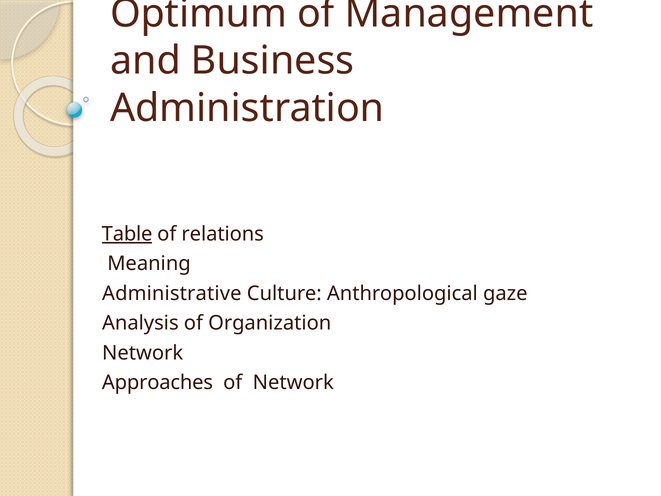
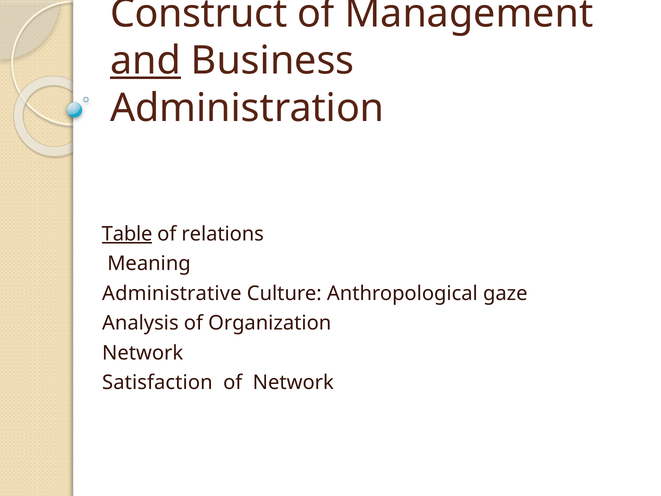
Optimum: Optimum -> Construct (199, 14)
and underline: none -> present (145, 61)
Approaches: Approaches -> Satisfaction (157, 383)
